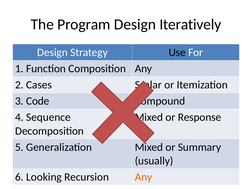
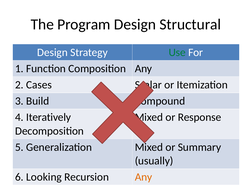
Iteratively: Iteratively -> Structural (190, 24)
Use colour: black -> green (177, 52)
Code: Code -> Build (38, 101)
Sequence: Sequence -> Iteratively (49, 117)
